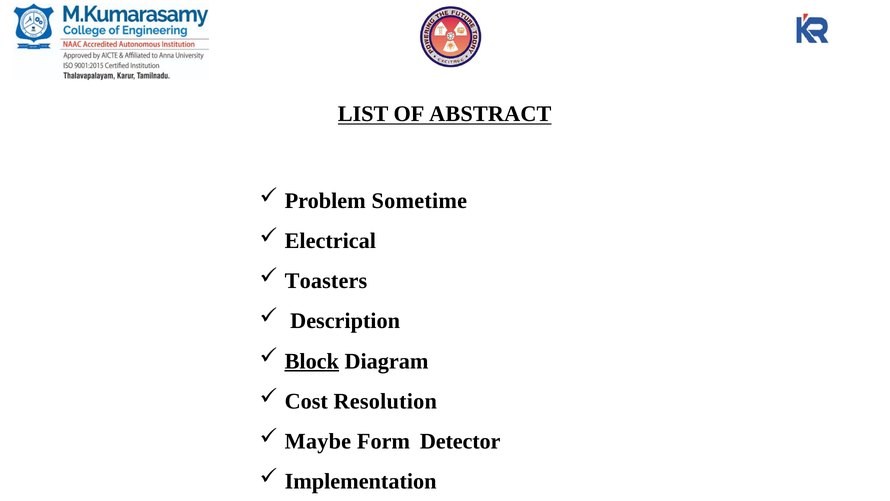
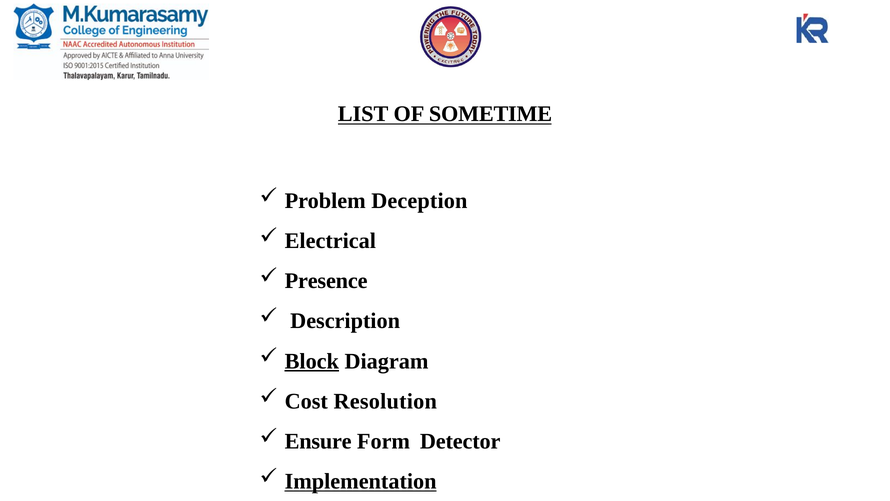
ABSTRACT: ABSTRACT -> SOMETIME (491, 114)
Sometime: Sometime -> Deception (419, 201)
Toasters: Toasters -> Presence (326, 281)
Maybe: Maybe -> Ensure (318, 441)
Implementation underline: none -> present (361, 481)
